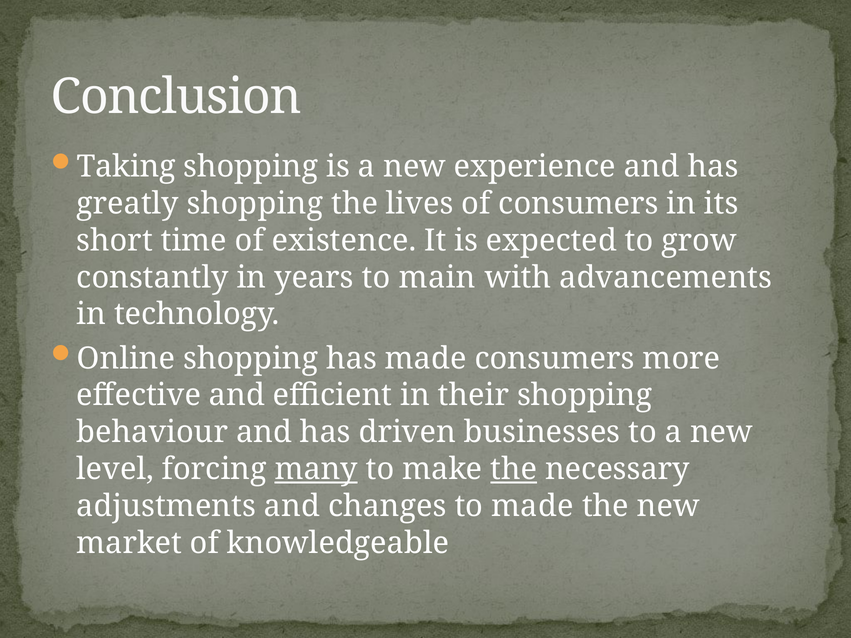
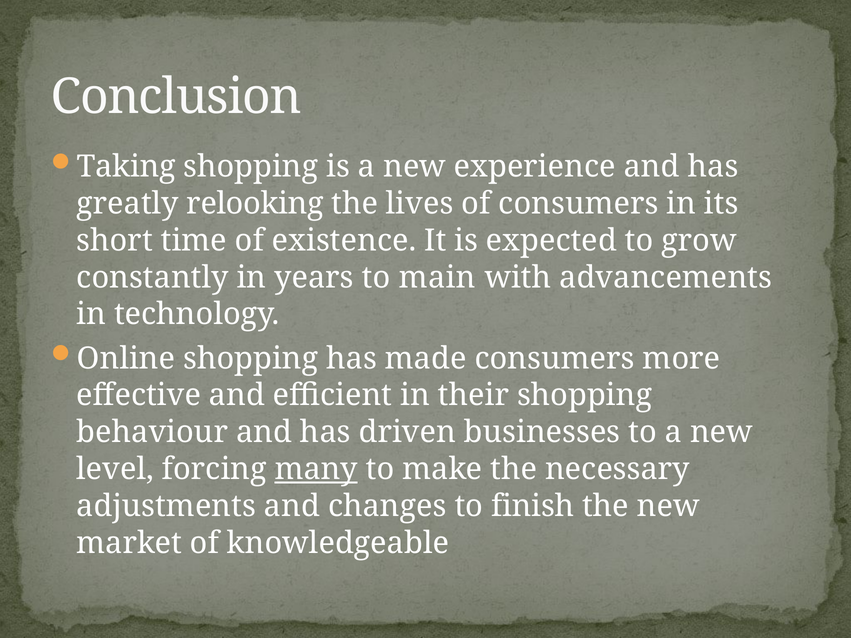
greatly shopping: shopping -> relooking (255, 204)
the underline: present -> none (514, 469)
to made: made -> finish (533, 506)
